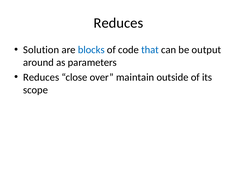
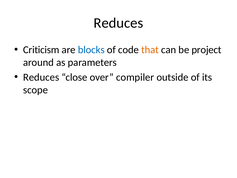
Solution: Solution -> Criticism (41, 50)
that colour: blue -> orange (150, 50)
output: output -> project (206, 50)
maintain: maintain -> compiler (135, 77)
